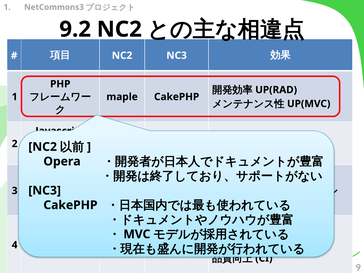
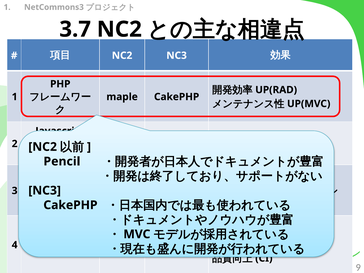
9.2: 9.2 -> 3.7 (75, 29)
Opera: Opera -> Pencil (62, 161)
